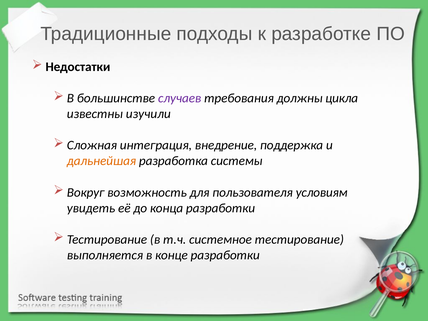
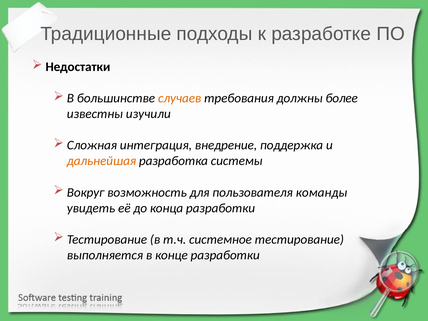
случаев colour: purple -> orange (180, 98)
цикла: цикла -> более (342, 98)
условиям: условиям -> команды (322, 192)
